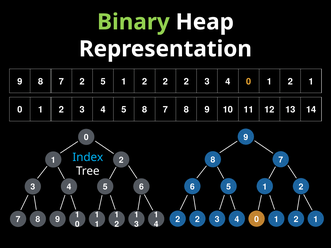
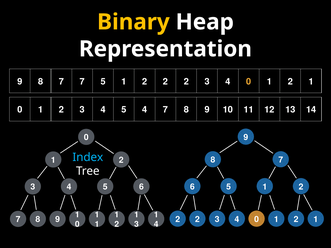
Binary colour: light green -> yellow (133, 22)
7 2: 2 -> 7 (82, 82)
5 8: 8 -> 4 (145, 110)
